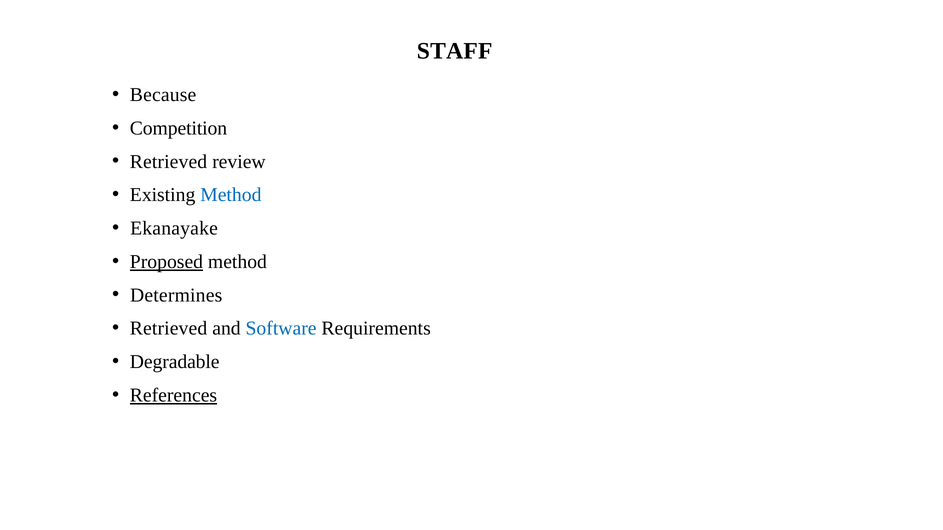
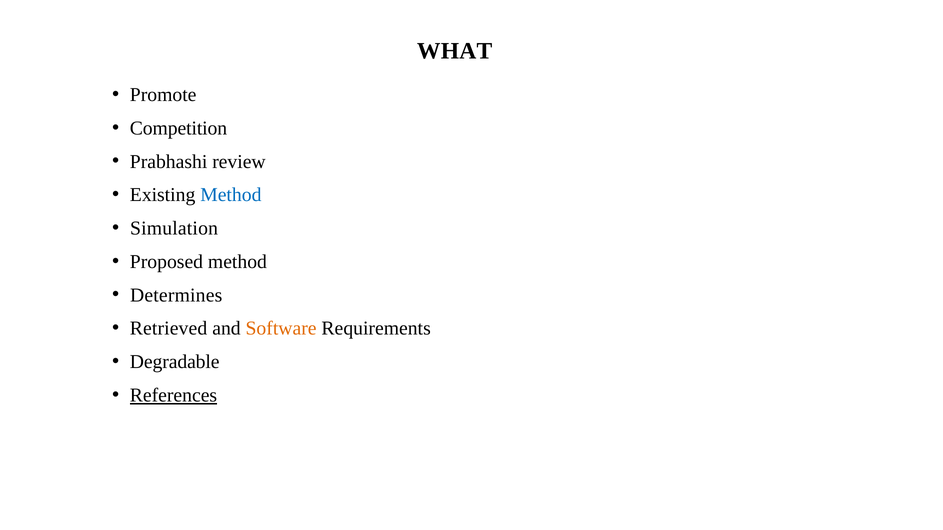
STAFF: STAFF -> WHAT (455, 51)
Because: Because -> Promote (163, 95)
Retrieved: Retrieved -> Prabhashi (169, 162)
Ekanayake: Ekanayake -> Simulation (174, 229)
Proposed underline: present -> none (166, 262)
Software colour: blue -> orange (281, 329)
